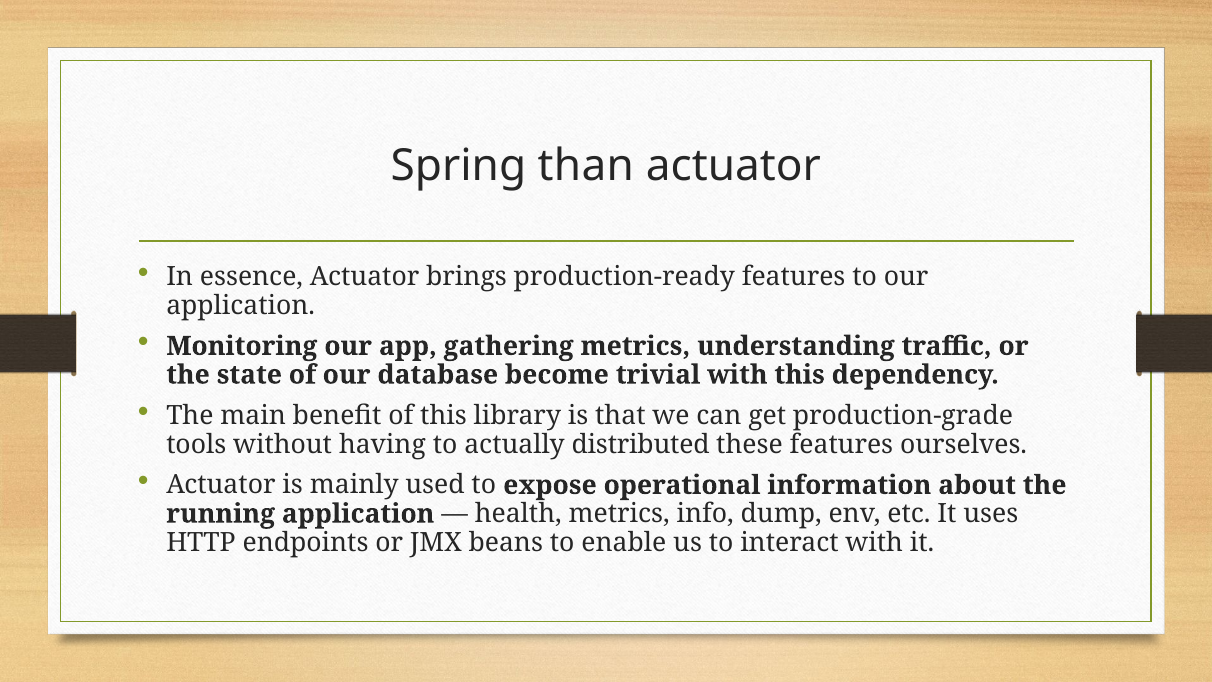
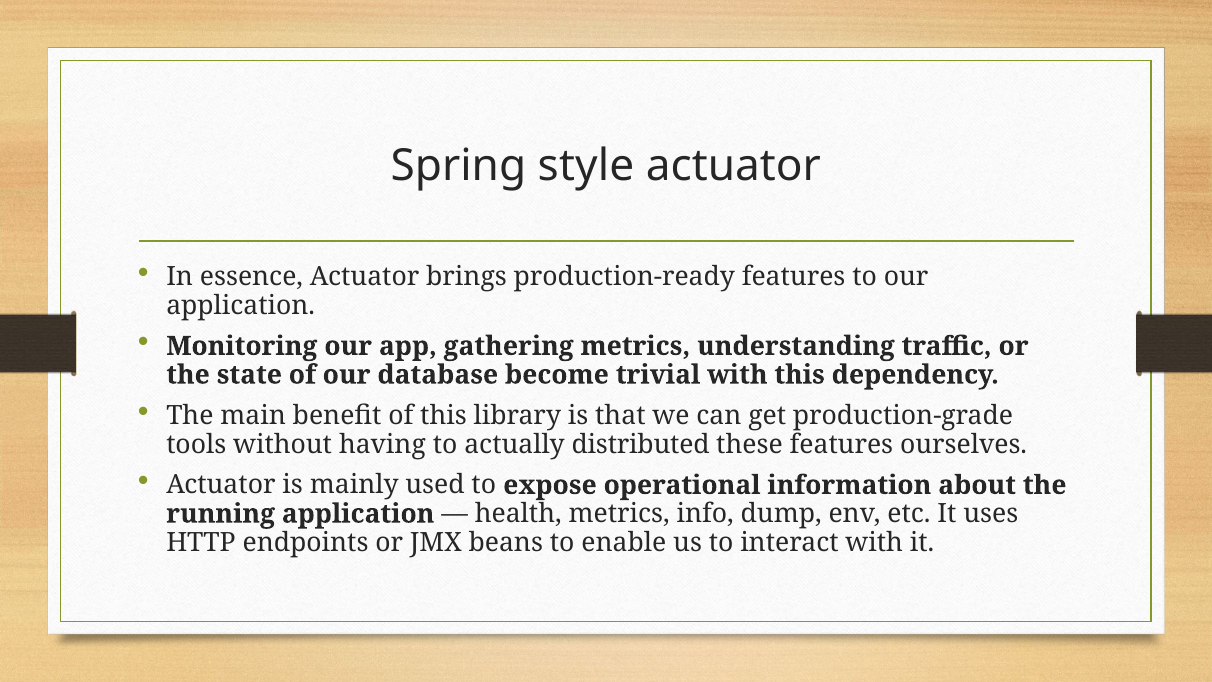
than: than -> style (586, 166)
